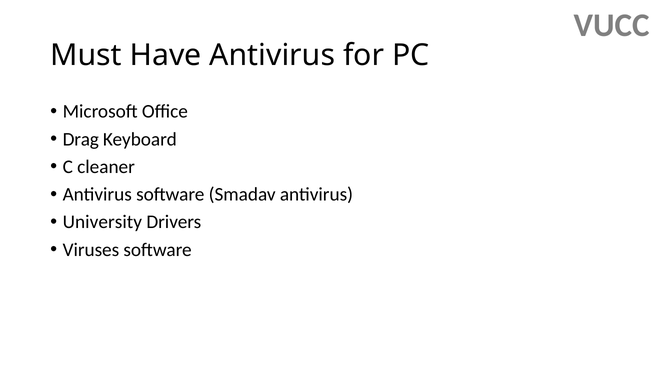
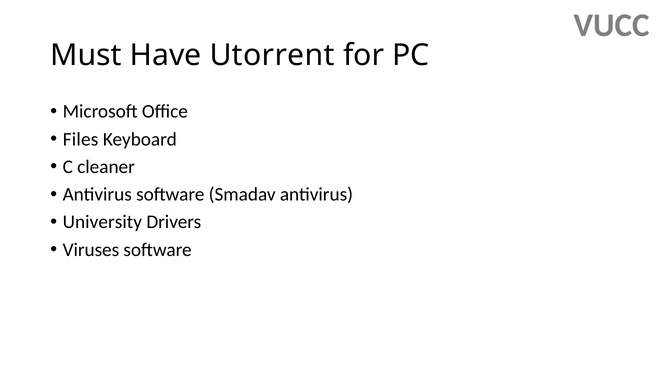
Have Antivirus: Antivirus -> Utorrent (272, 55)
Drag: Drag -> Files (81, 139)
